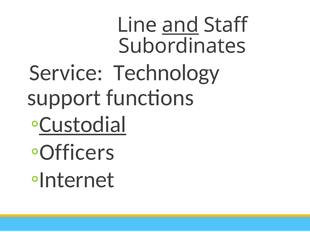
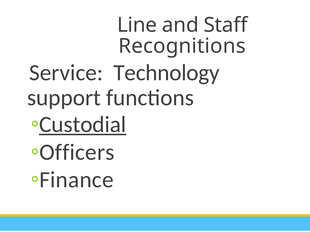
and underline: present -> none (180, 25)
Subordinates: Subordinates -> Recognitions (182, 46)
Internet: Internet -> Finance (76, 180)
